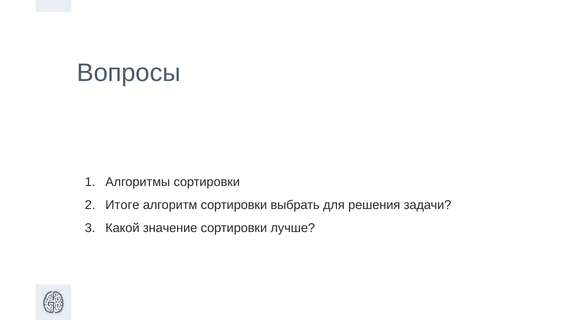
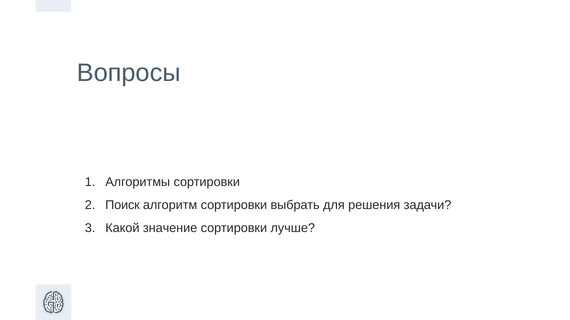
Итоге: Итоге -> Поиск (123, 205)
